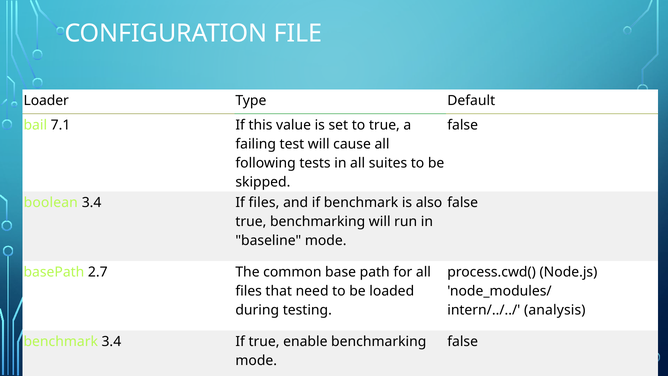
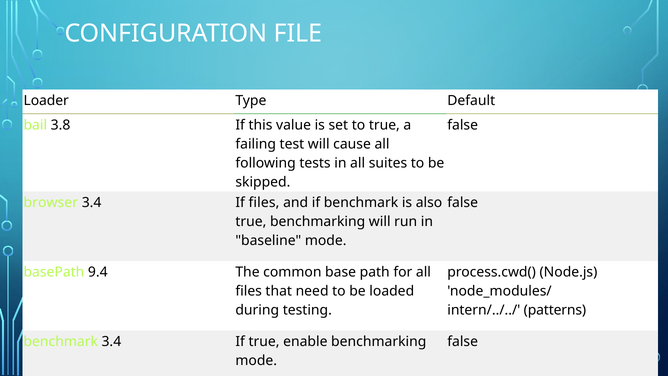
7.1: 7.1 -> 3.8 (61, 125)
boolean: boolean -> browser (51, 202)
2.7: 2.7 -> 9.4 (98, 272)
analysis: analysis -> patterns (555, 310)
